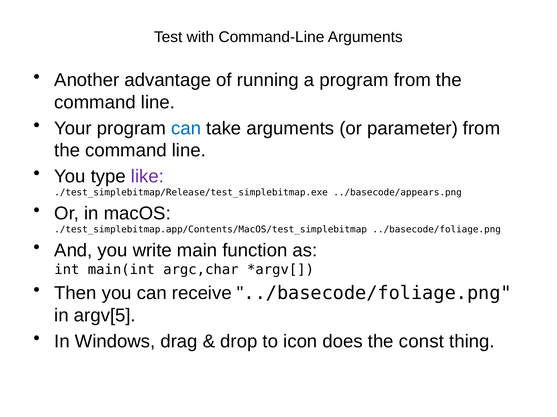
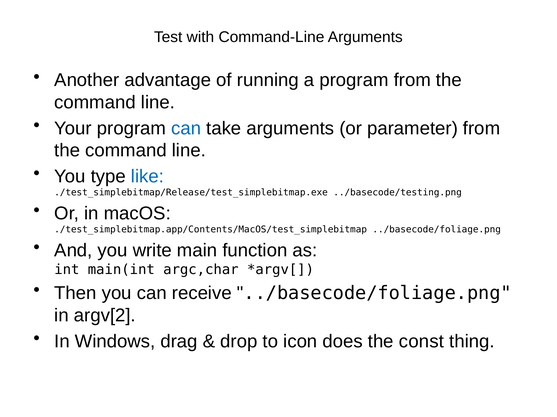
like colour: purple -> blue (147, 177)
../basecode/appears.png: ../basecode/appears.png -> ../basecode/testing.png (398, 193)
argv[5: argv[5 -> argv[2 (105, 316)
